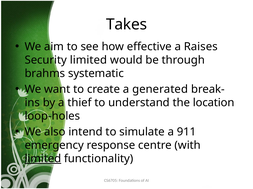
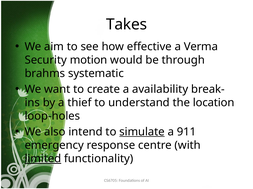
Raises: Raises -> Verma (201, 47)
Security limited: limited -> motion (89, 60)
generated: generated -> availability (160, 89)
simulate underline: none -> present (142, 132)
